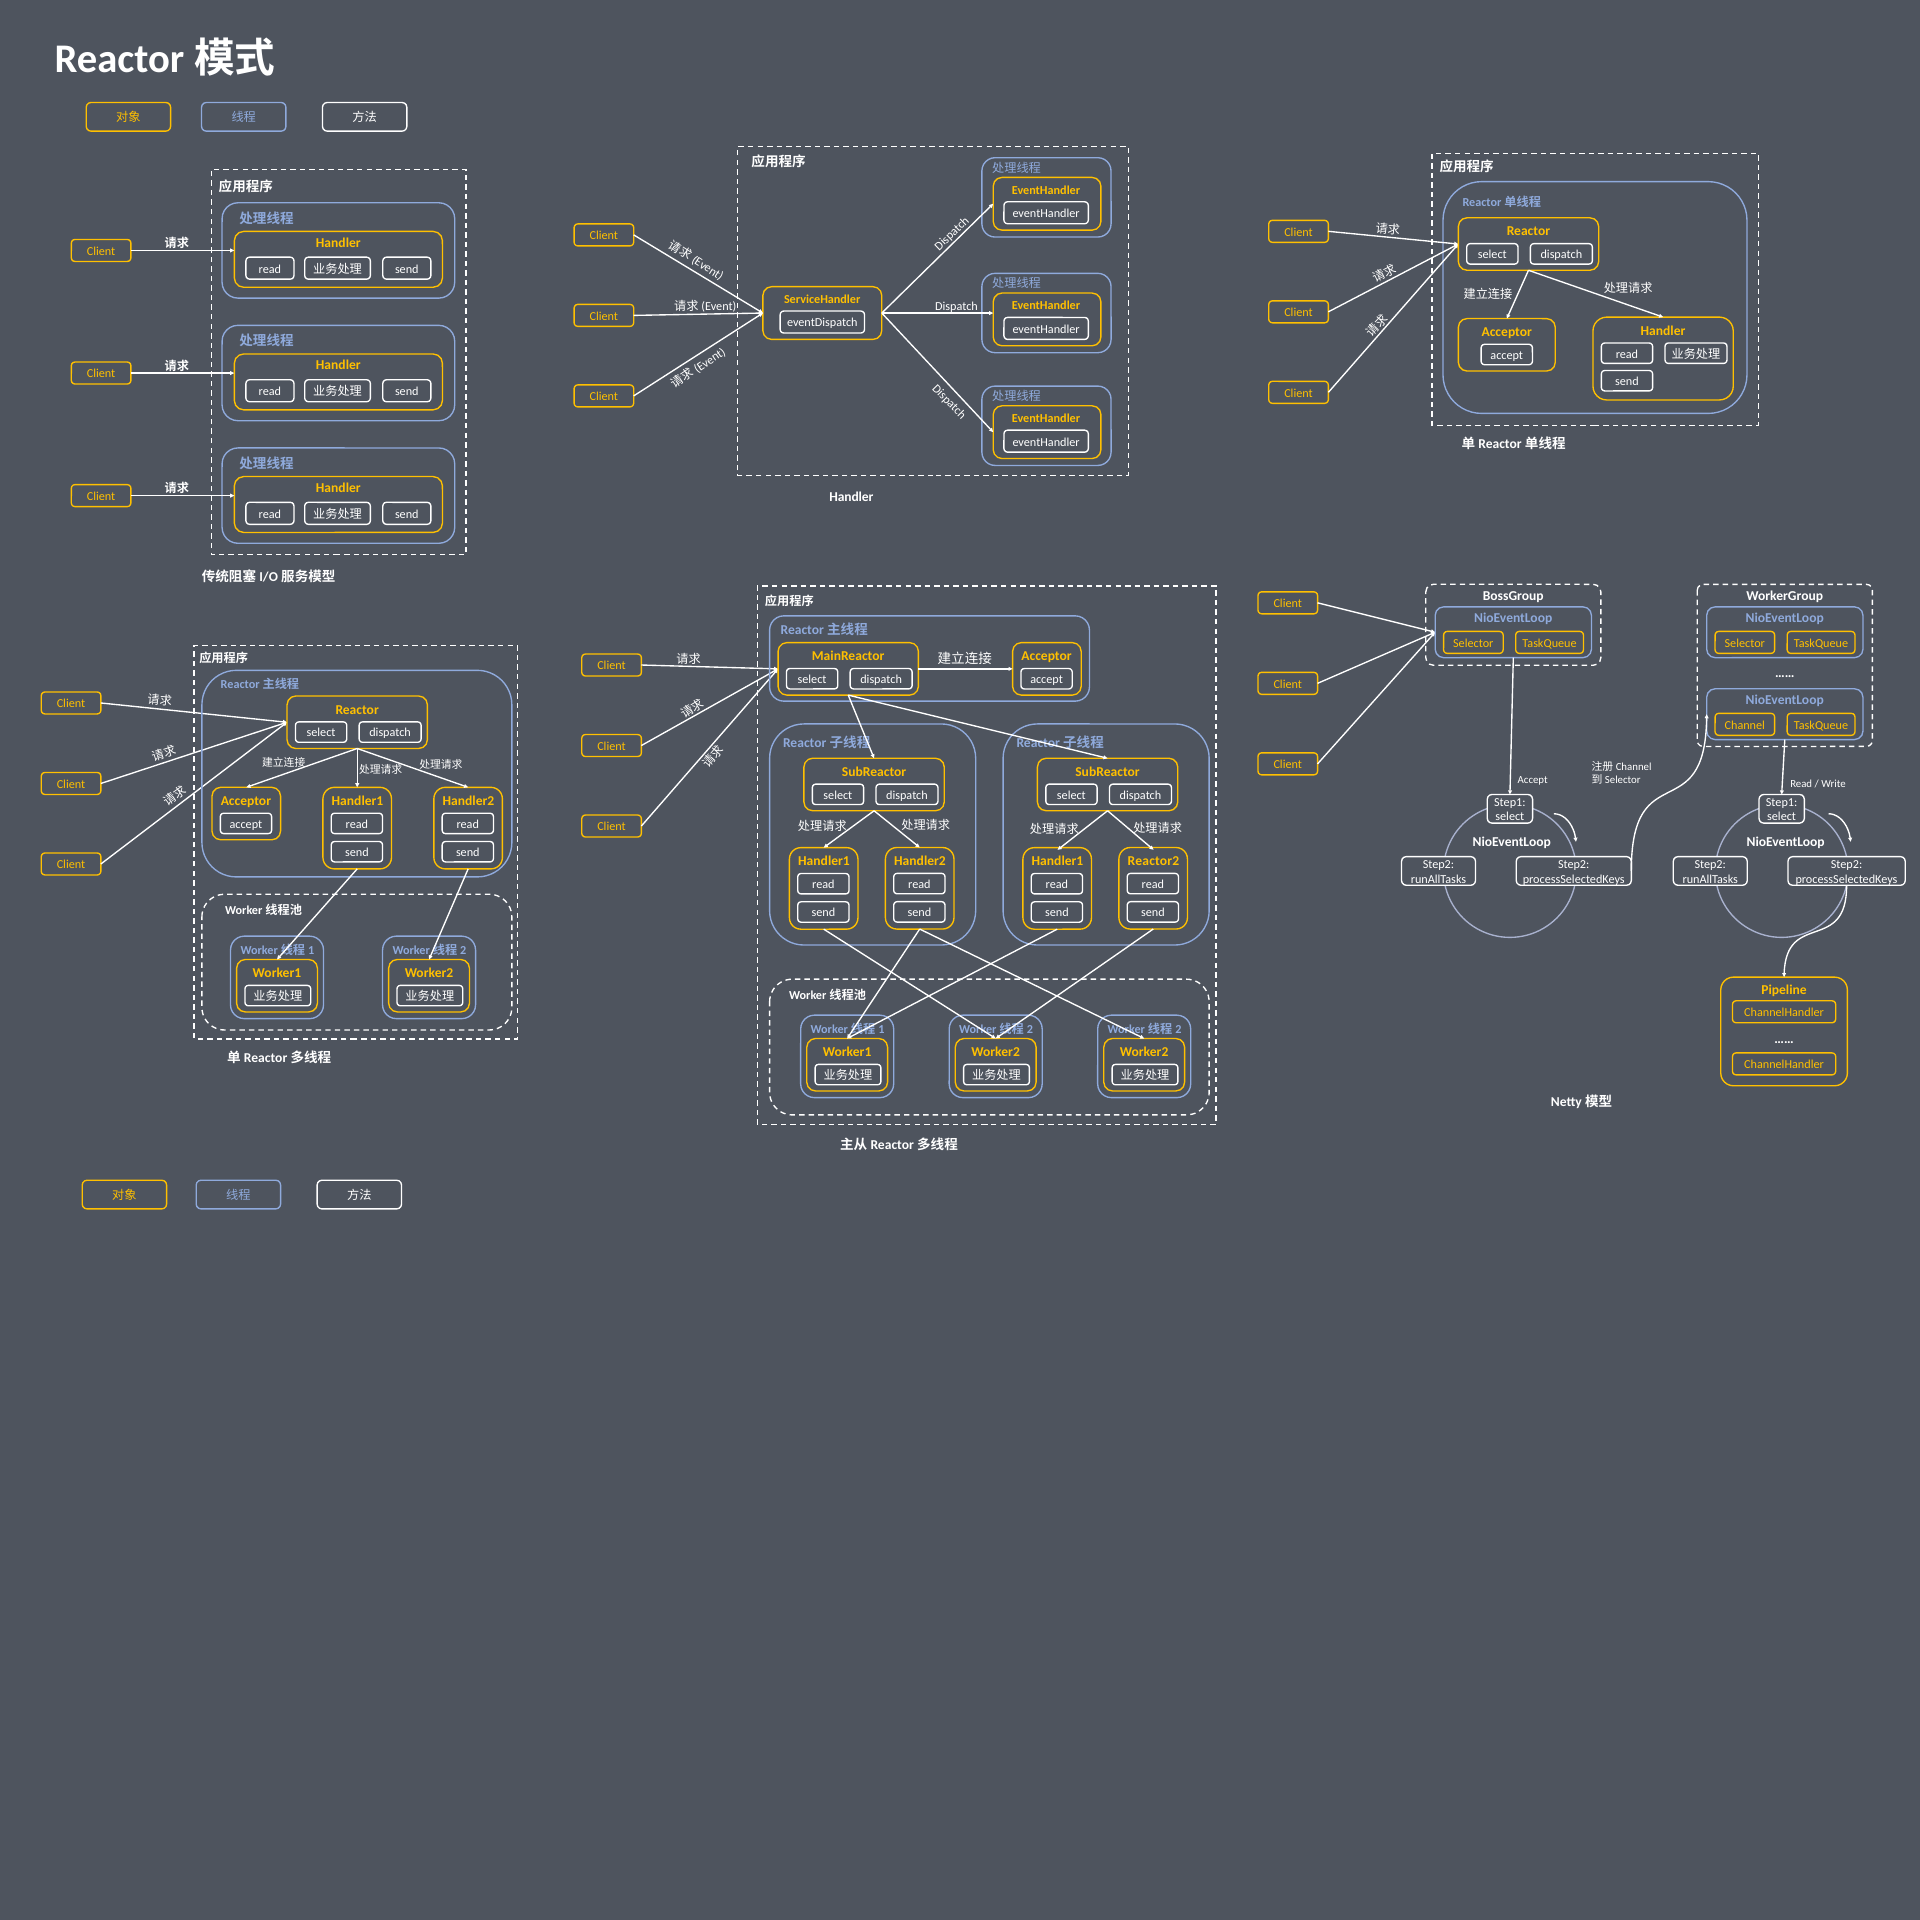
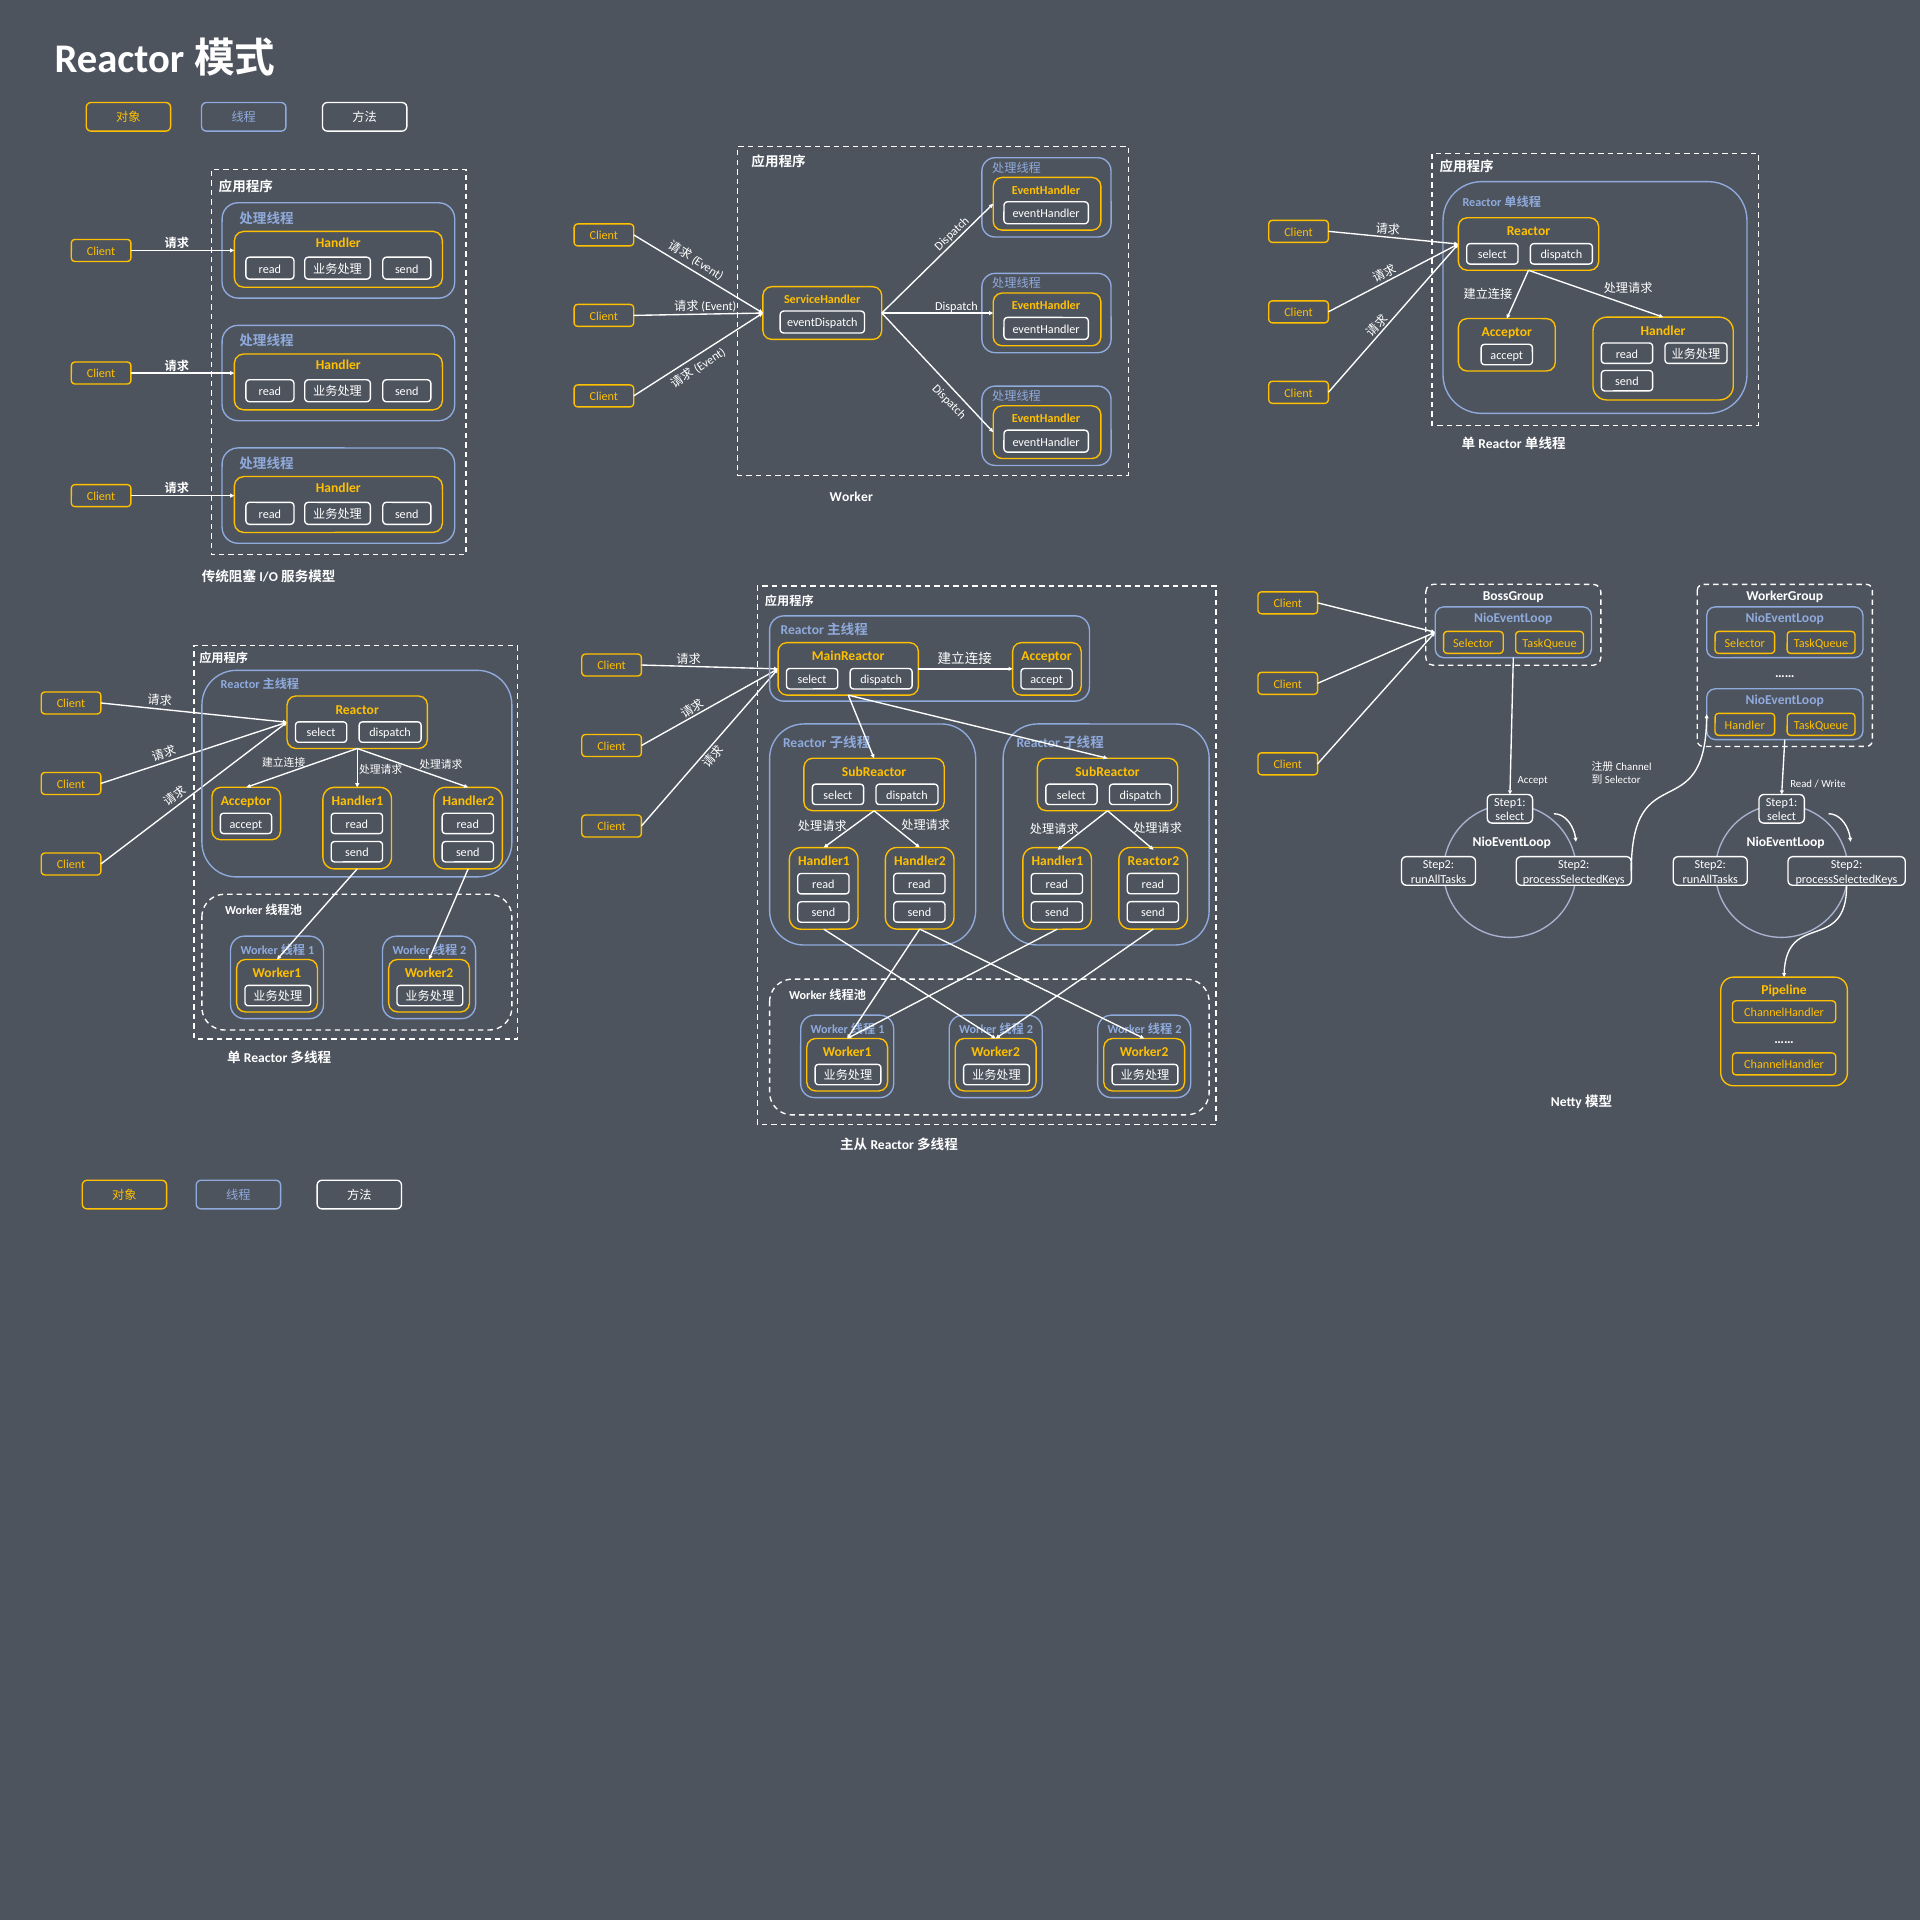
Handler: Handler -> Worker (851, 497)
Channel: Channel -> Handler (1745, 725)
